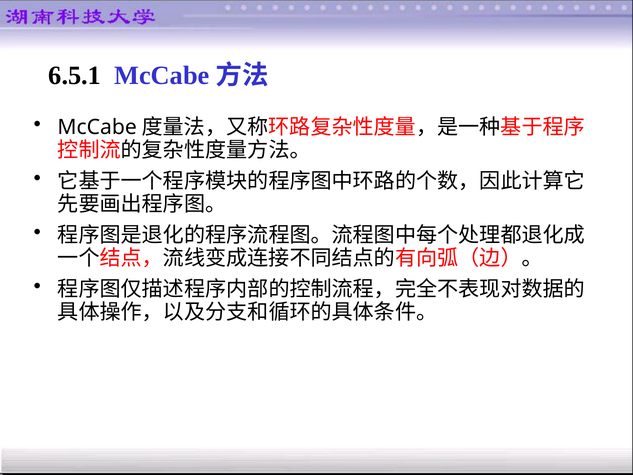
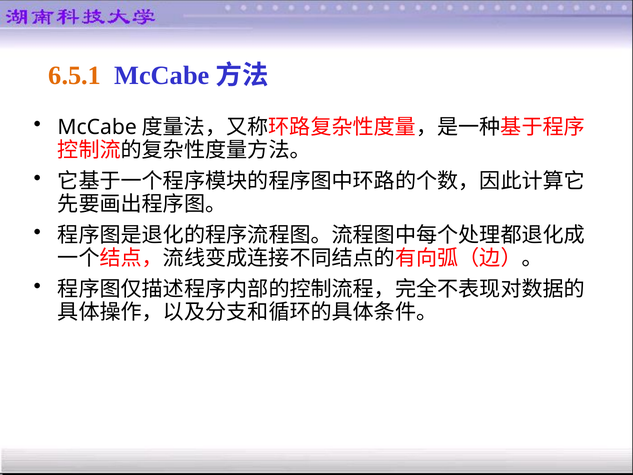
6.5.1 colour: black -> orange (75, 76)
